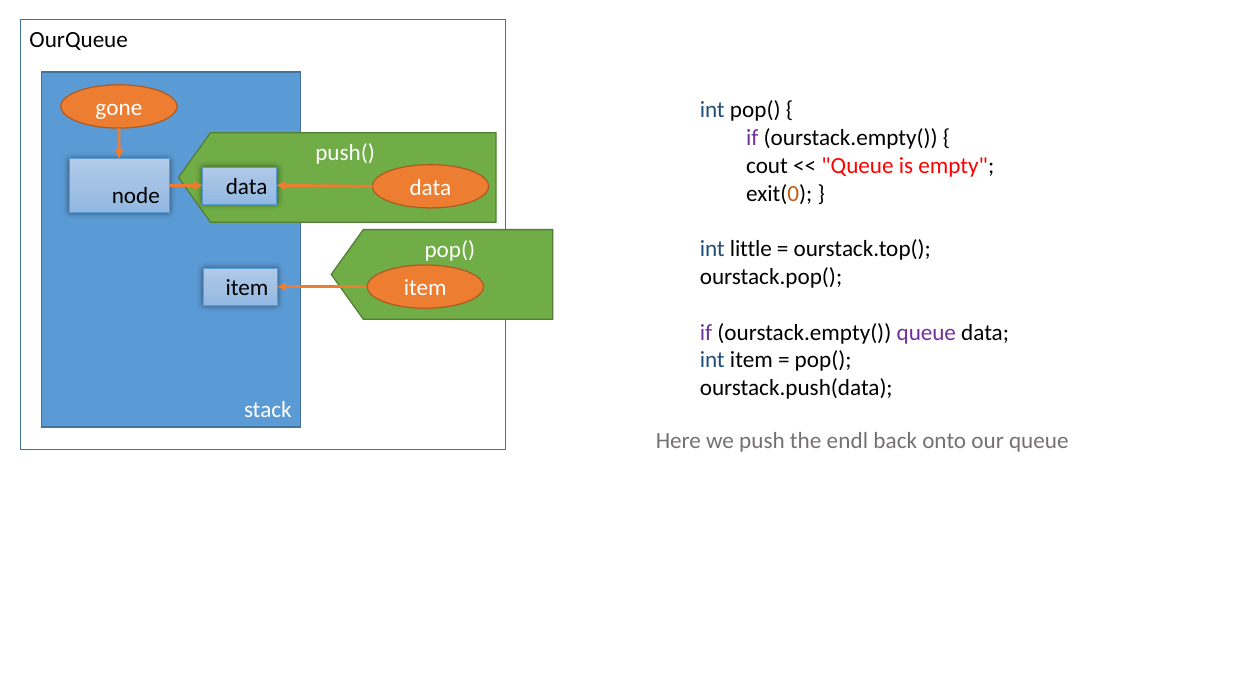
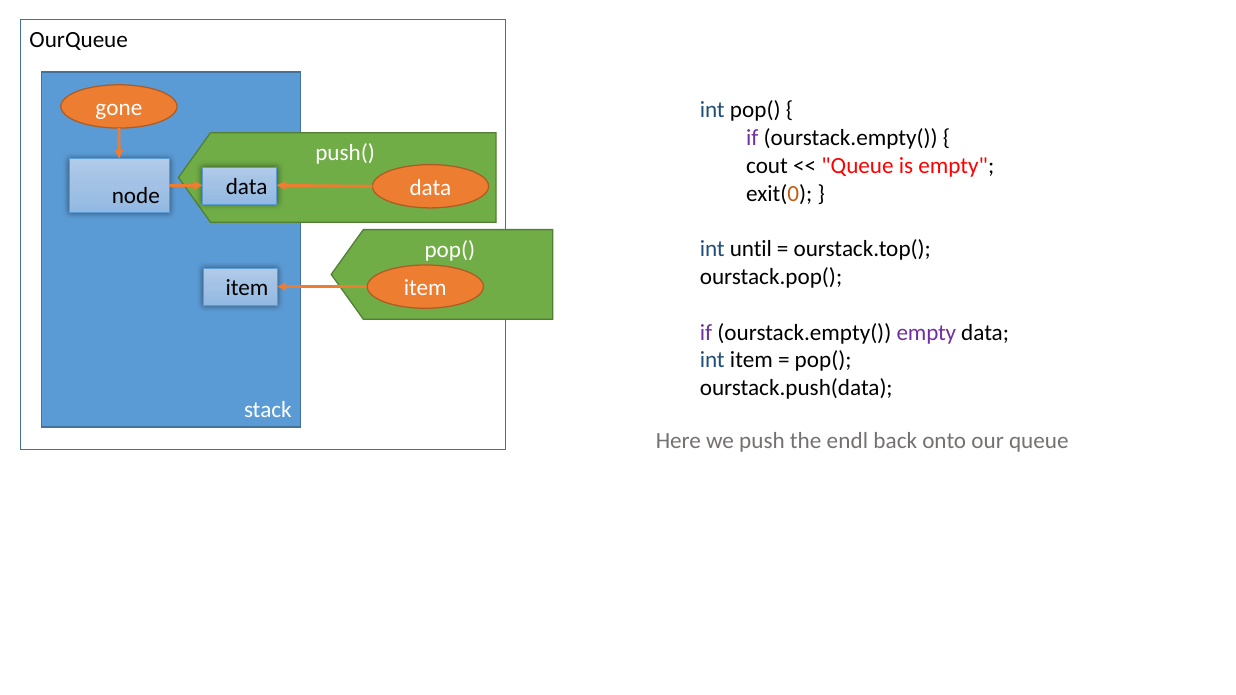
little: little -> until (751, 249)
ourstack.empty( queue: queue -> empty (926, 333)
